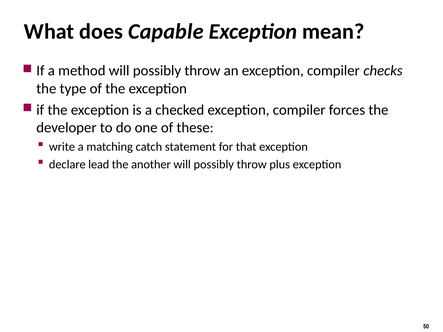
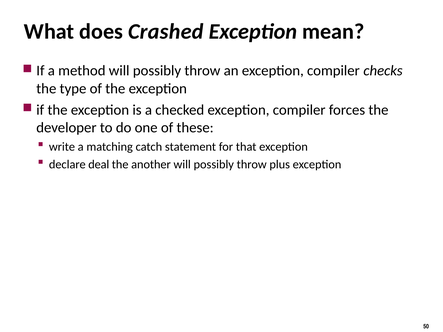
Capable: Capable -> Crashed (166, 32)
lead: lead -> deal (99, 165)
